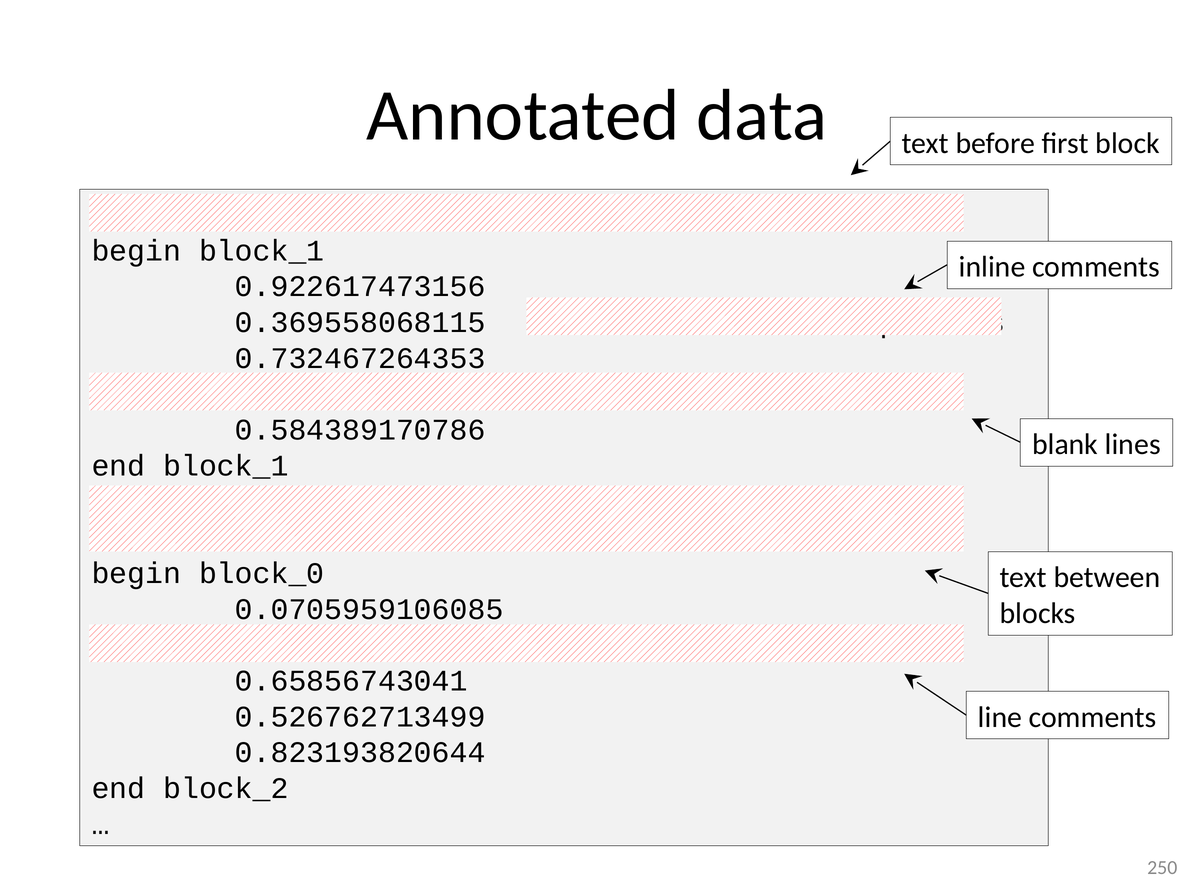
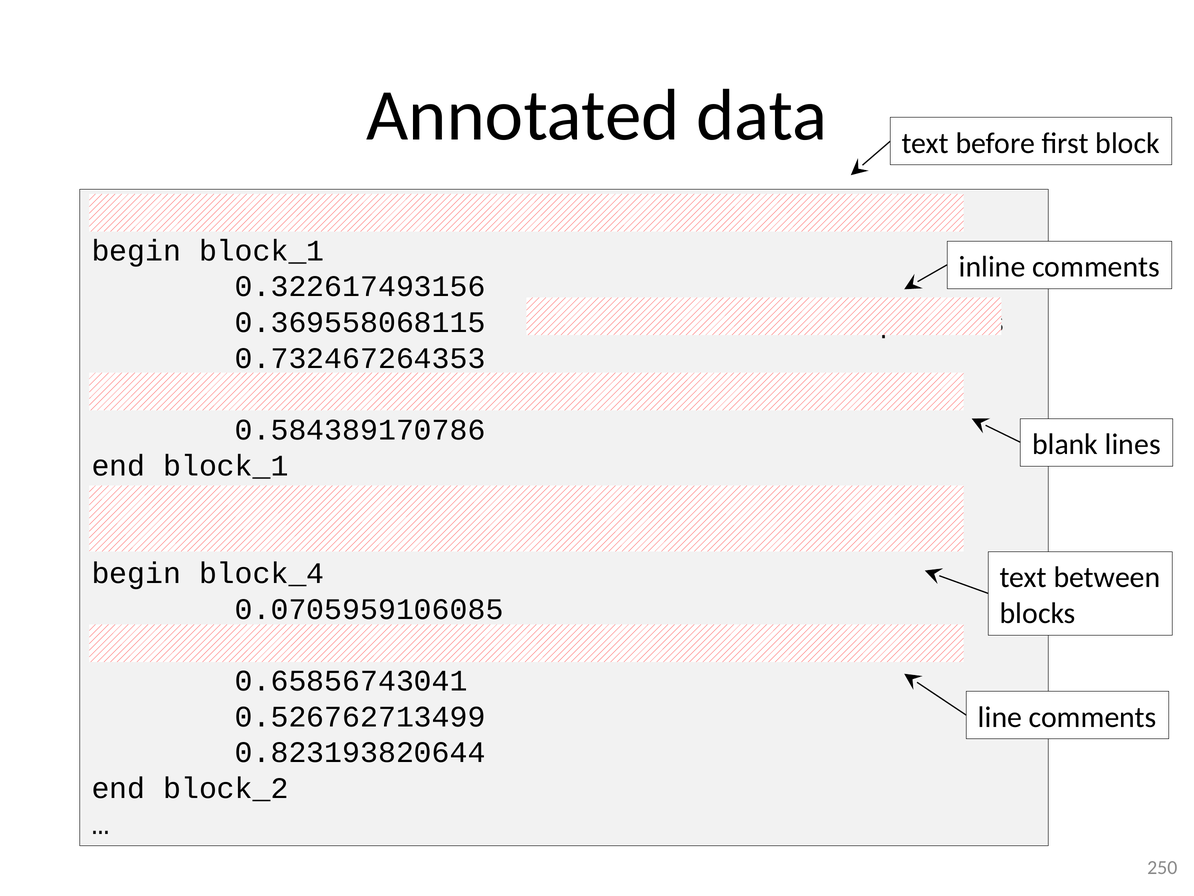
0.922617473156: 0.922617473156 -> 0.322617493156 (360, 286)
block_0: block_0 -> block_4 (262, 573)
